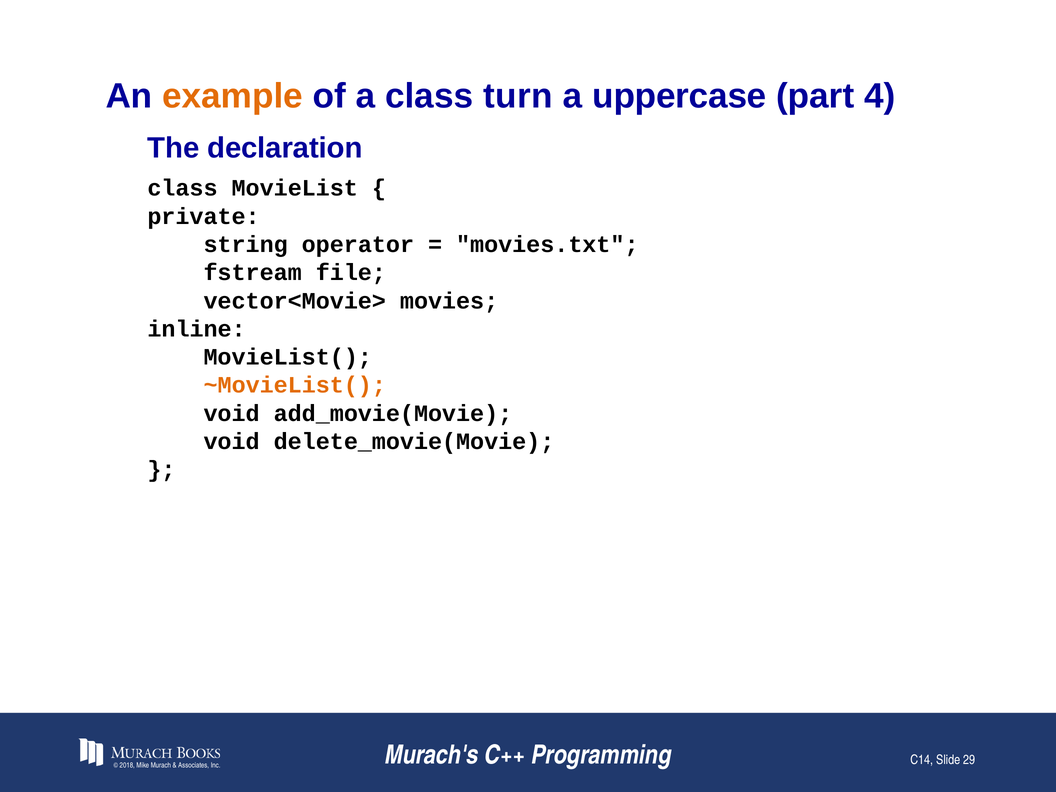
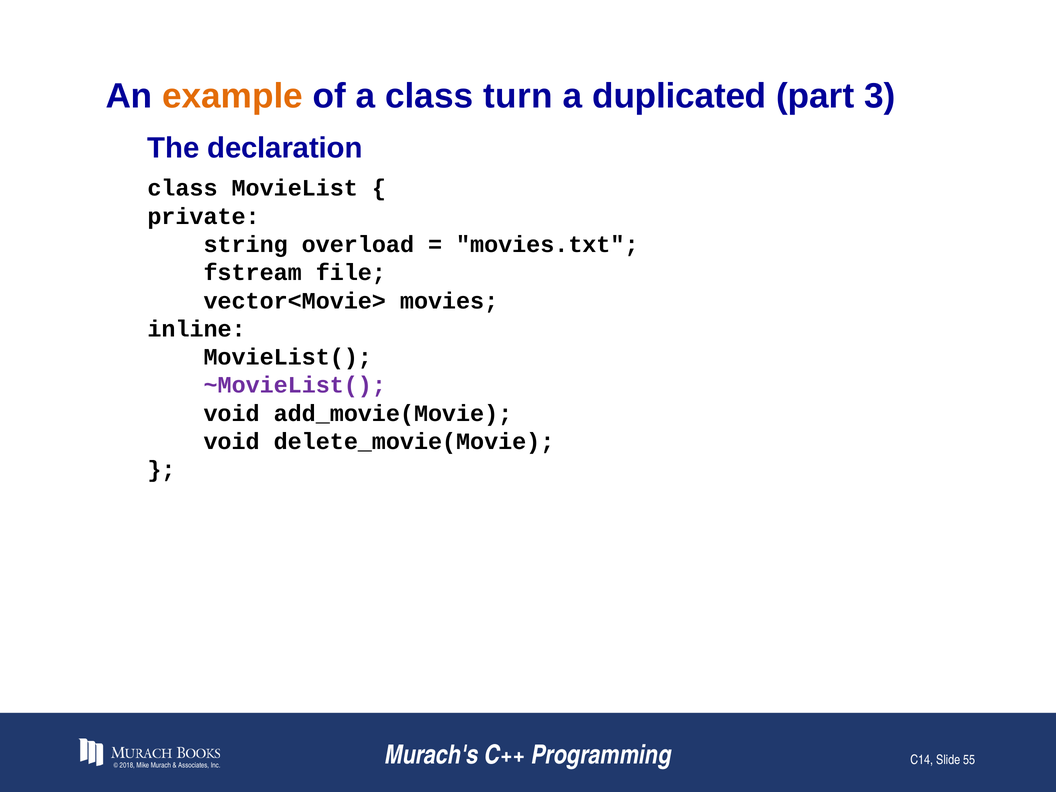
uppercase: uppercase -> duplicated (679, 96)
4: 4 -> 3 (880, 96)
operator: operator -> overload (358, 244)
~MovieList( colour: orange -> purple (295, 385)
29: 29 -> 55 (969, 760)
